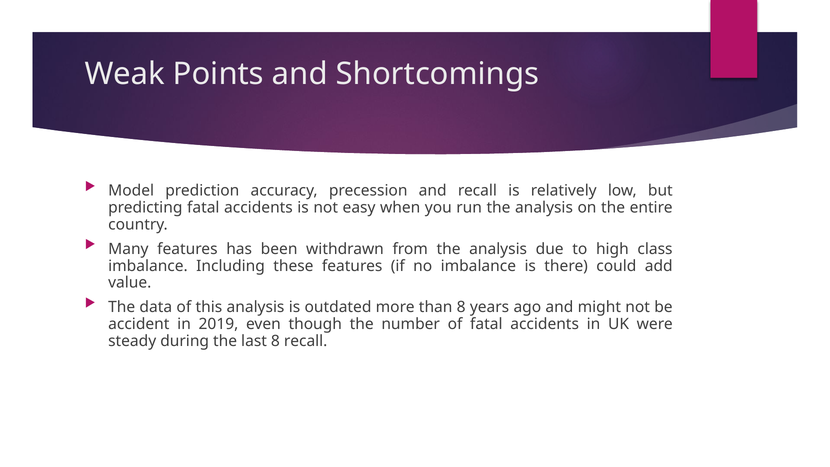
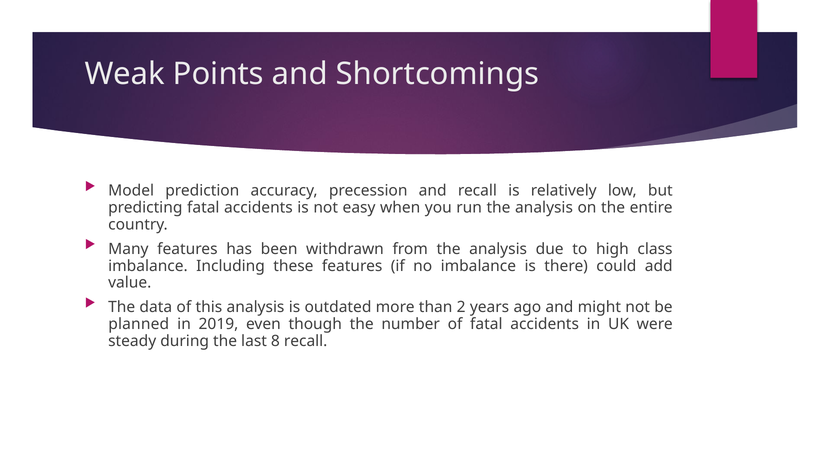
than 8: 8 -> 2 (461, 307)
accident: accident -> planned (139, 324)
